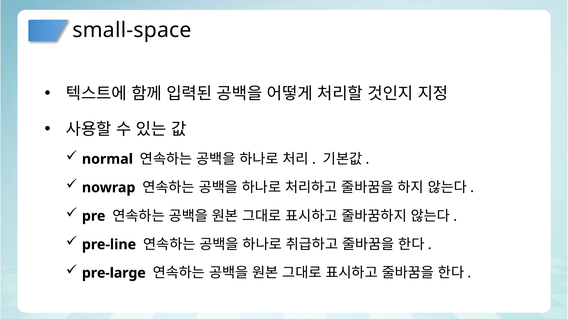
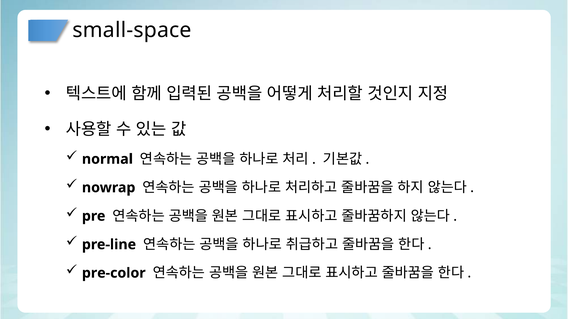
pre-large: pre-large -> pre-color (114, 273)
